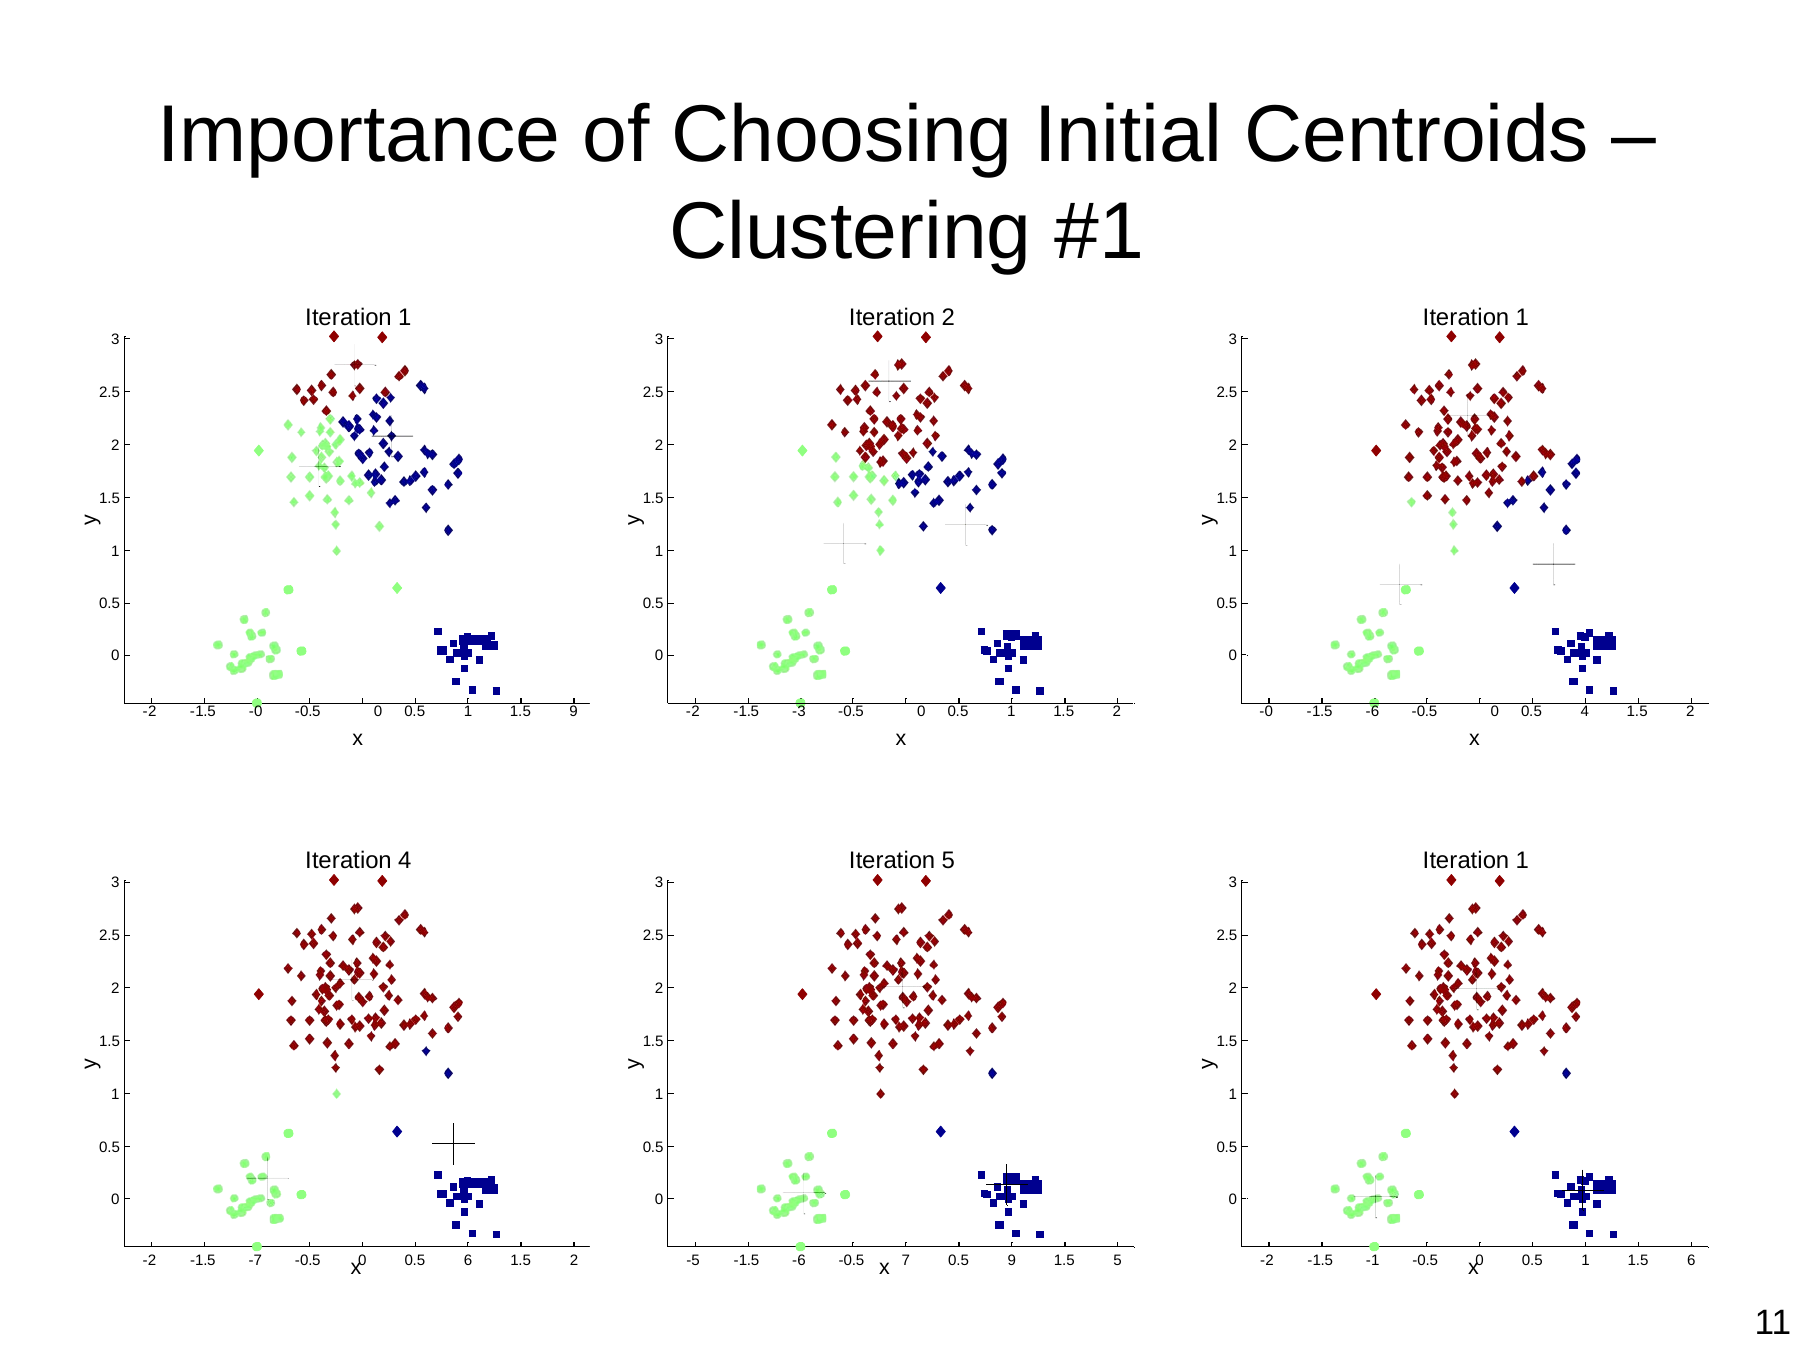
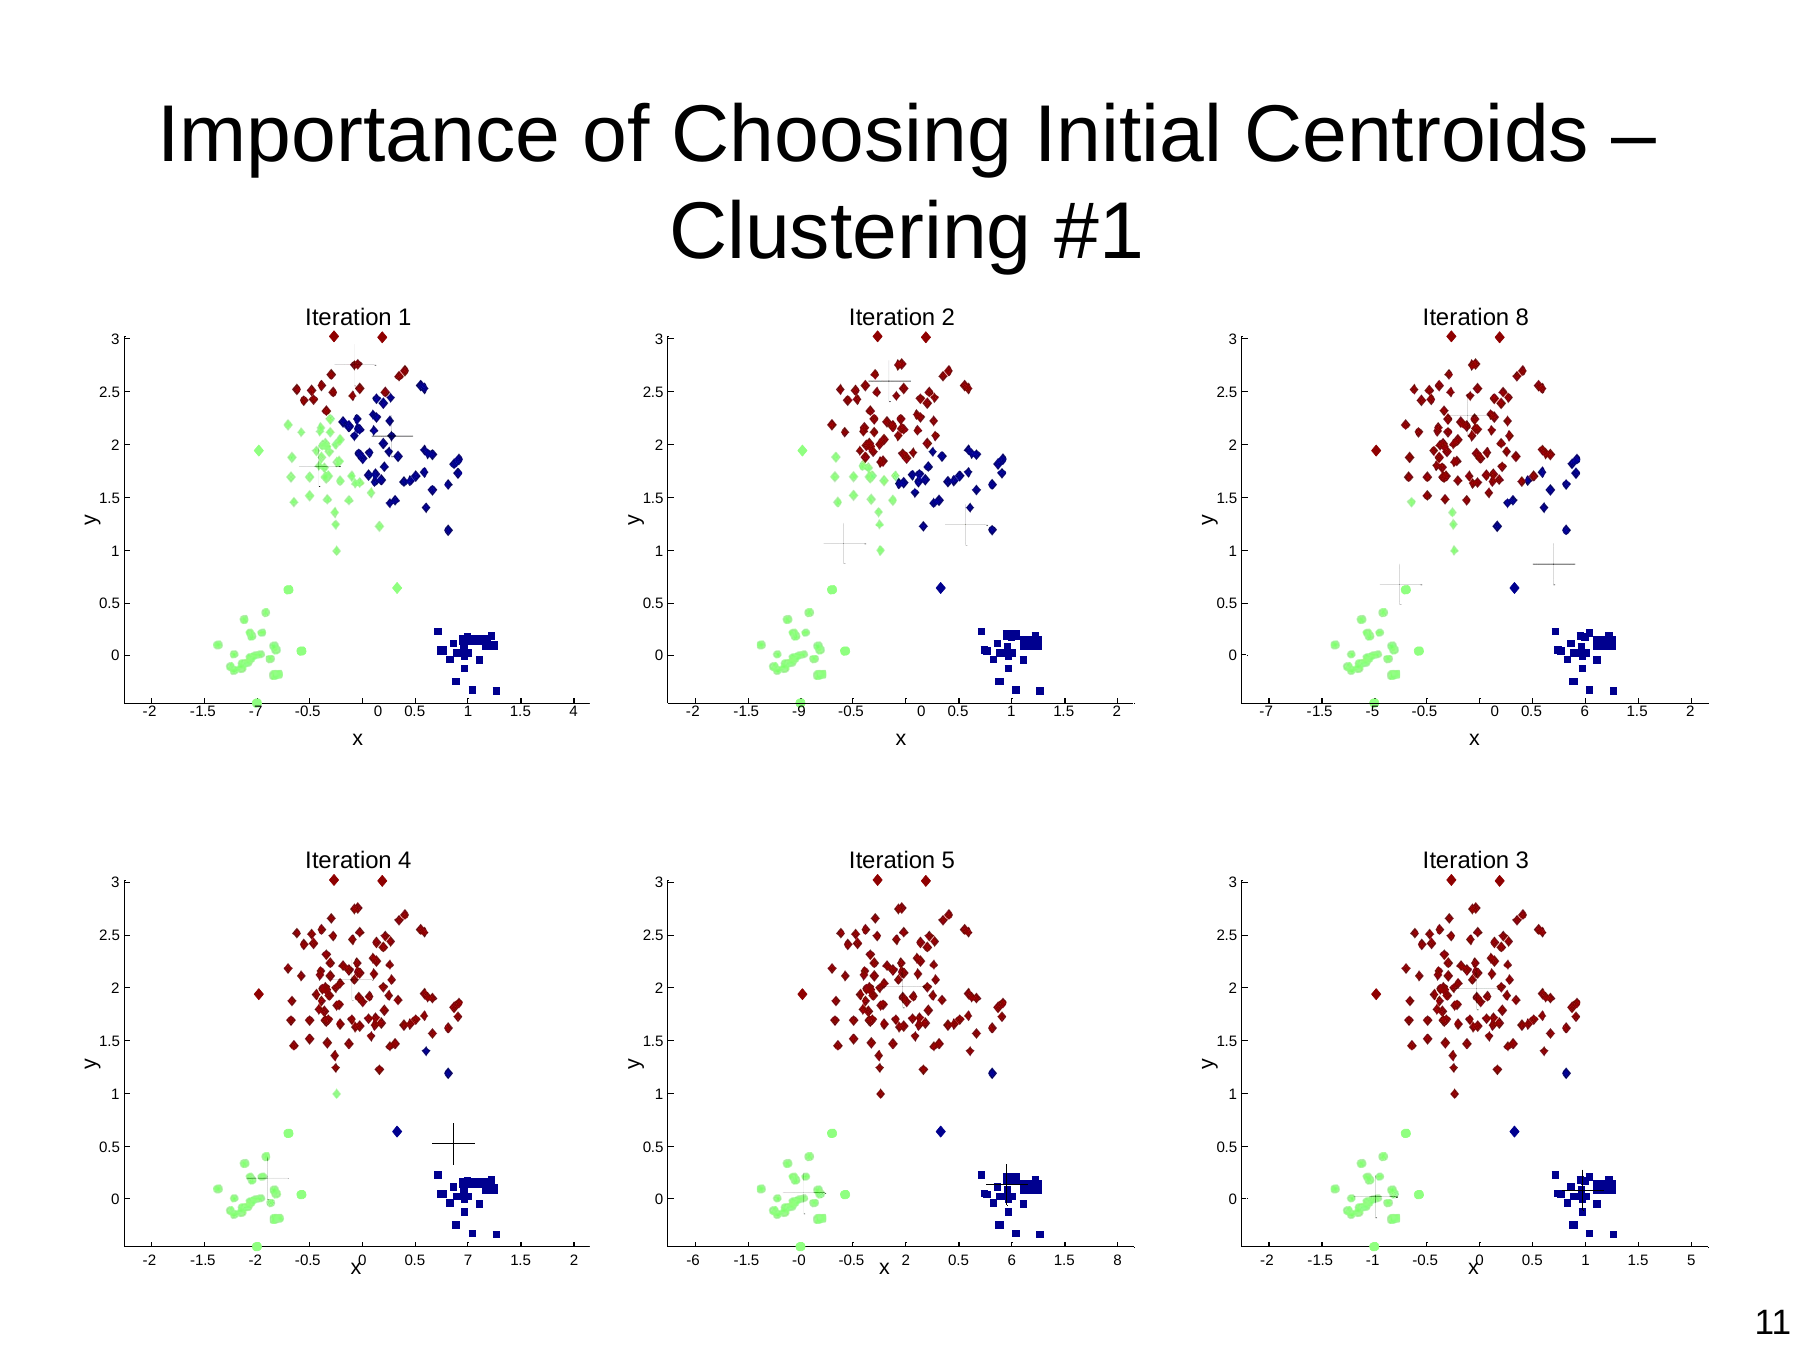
1: 1 -> 8 (1522, 317)
-1.5 -0: -0 -> -7 (256, 712)
1.5 9: 9 -> 4 (574, 712)
-3: -3 -> -9 (799, 712)
2 -0: -0 -> -7 (1266, 712)
-6: -6 -> -5 (1372, 712)
0 0.5 4: 4 -> 6 (1585, 712)
1: 1 -> 3 (1522, 861)
-1.5 -7: -7 -> -2 (255, 1261)
0.5 6: 6 -> 7 (468, 1261)
-5: -5 -> -6 (693, 1261)
-6: -6 -> -0 (799, 1261)
-0.5 7: 7 -> 2 (906, 1261)
9: 9 -> 6 (1012, 1261)
1.5 5: 5 -> 8 (1118, 1261)
1.5 6: 6 -> 5 (1691, 1261)
